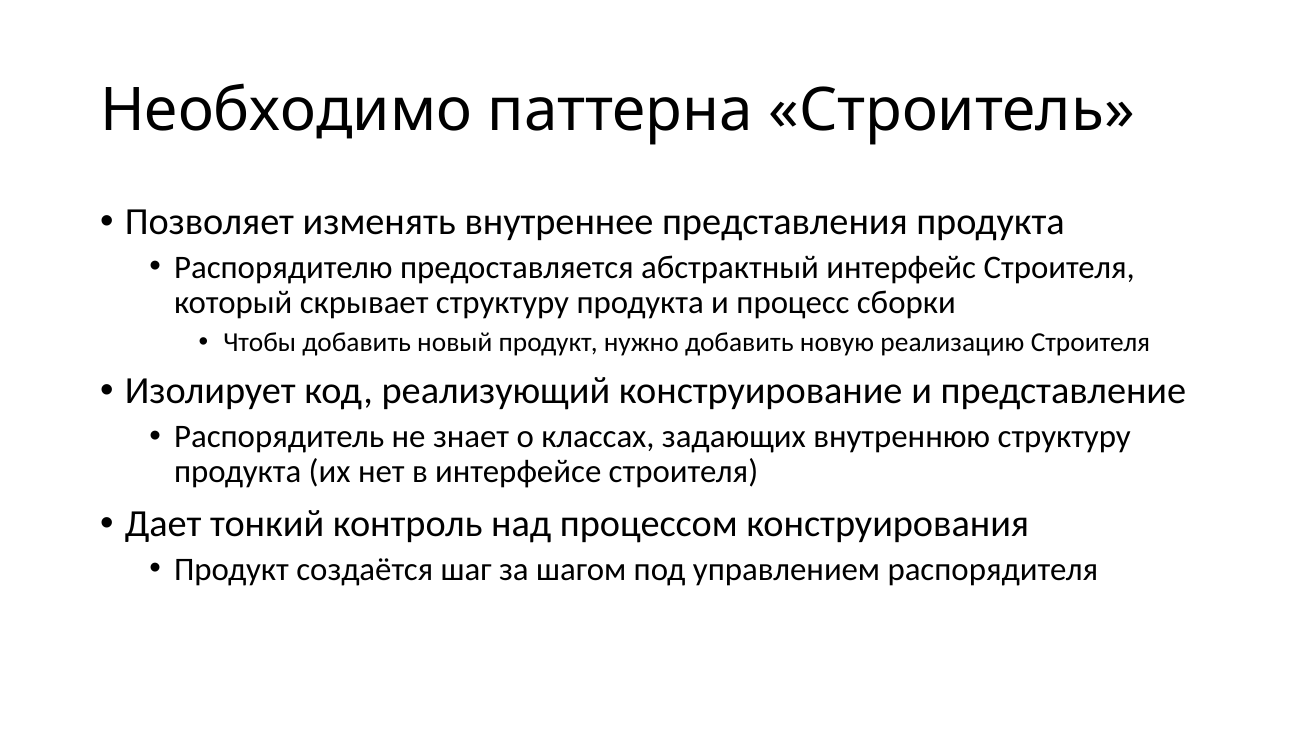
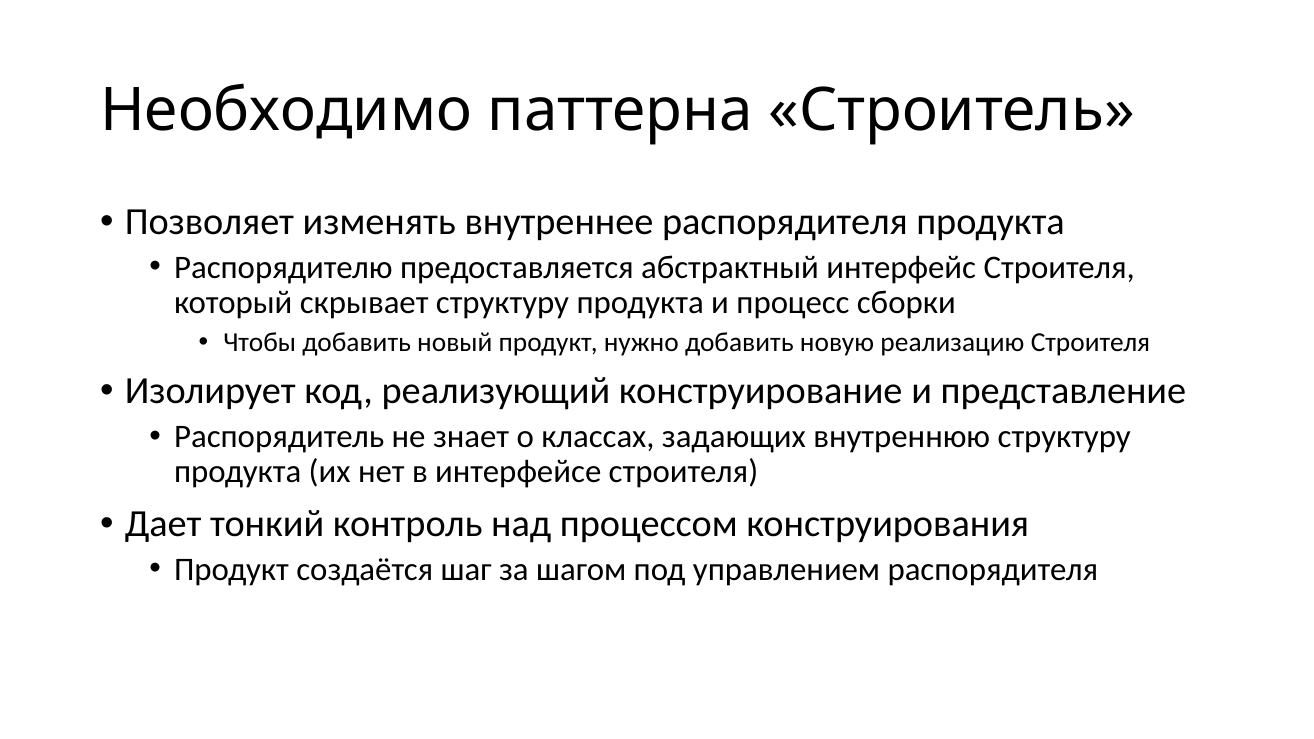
внутреннее представления: представления -> распорядителя (785, 222)
